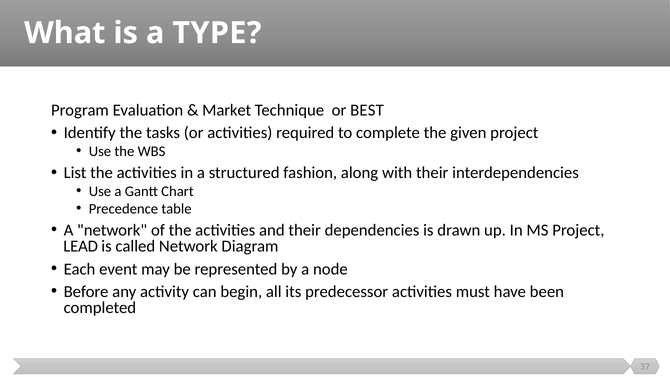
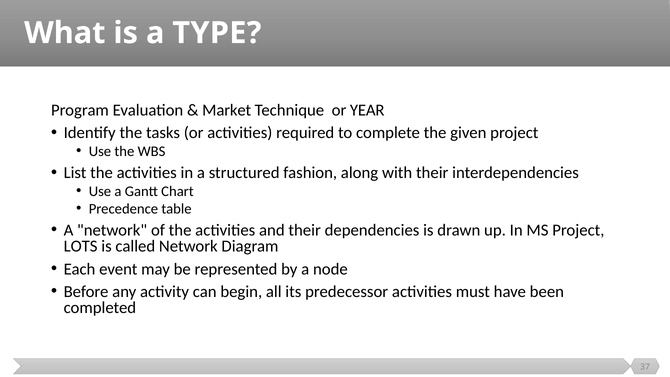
BEST: BEST -> YEAR (367, 110)
LEAD: LEAD -> LOTS (81, 246)
